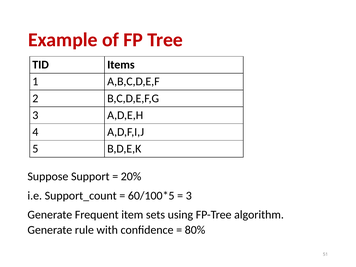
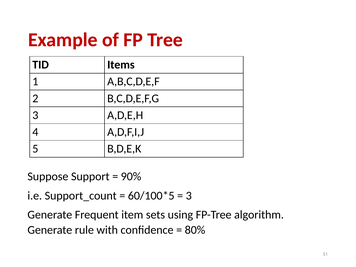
20%: 20% -> 90% (131, 176)
